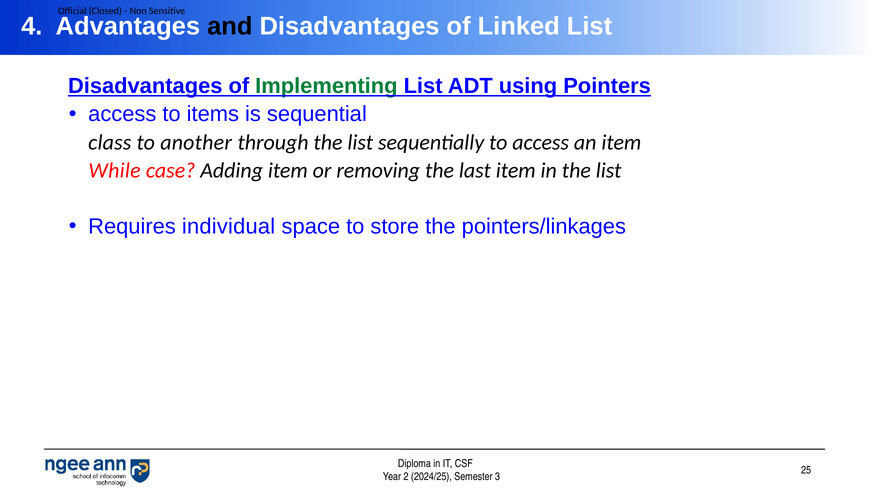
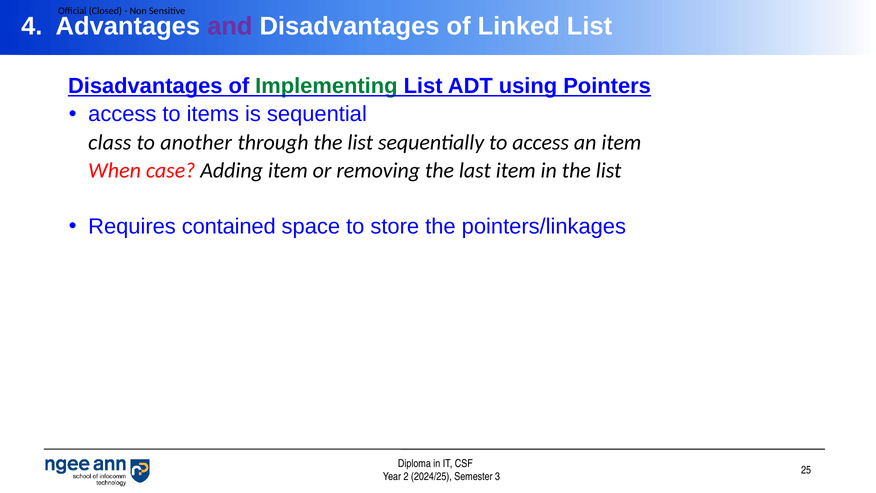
and colour: black -> purple (230, 26)
While: While -> When (115, 170)
individual: individual -> contained (229, 226)
